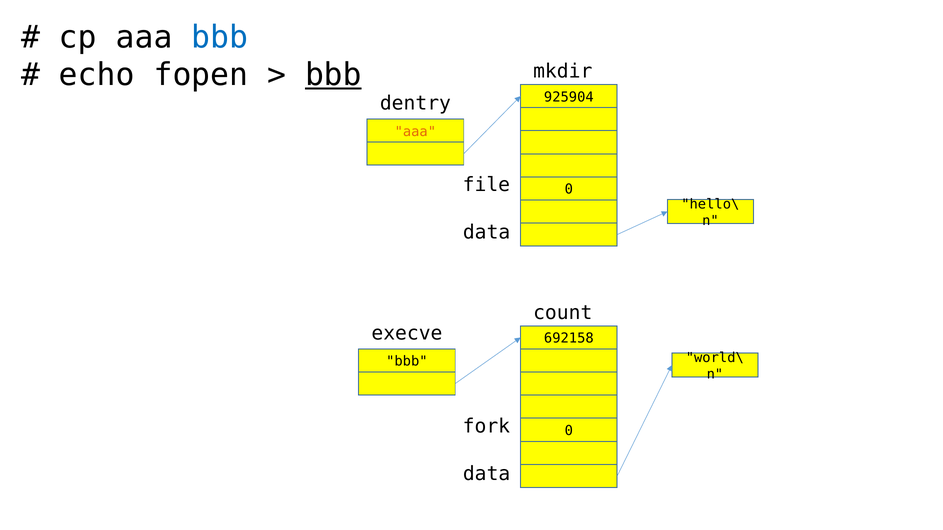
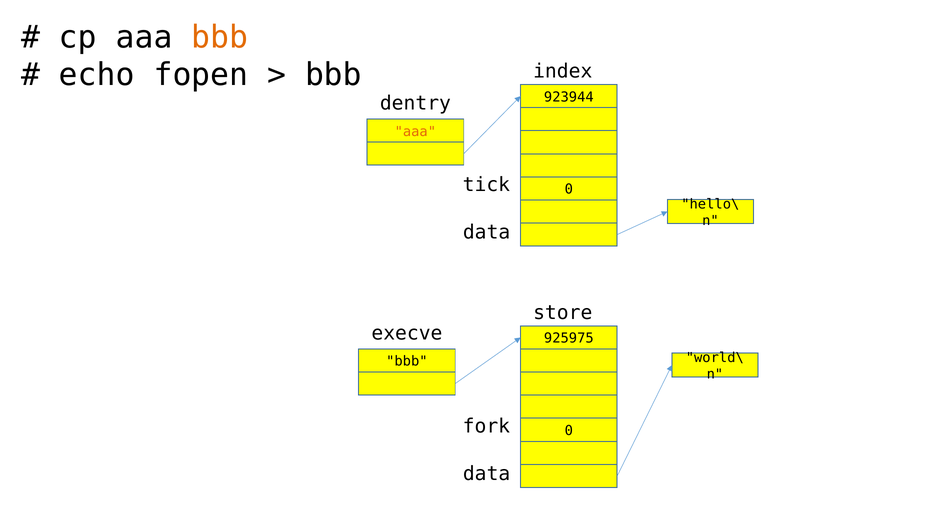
bbb colour: blue -> orange (220, 37)
bbb underline: present -> none (333, 75)
mkdir: mkdir -> index (563, 72)
925904: 925904 -> 923944 (569, 97)
file: file -> tick (486, 185)
count: count -> store (563, 313)
692158: 692158 -> 925975 (569, 339)
